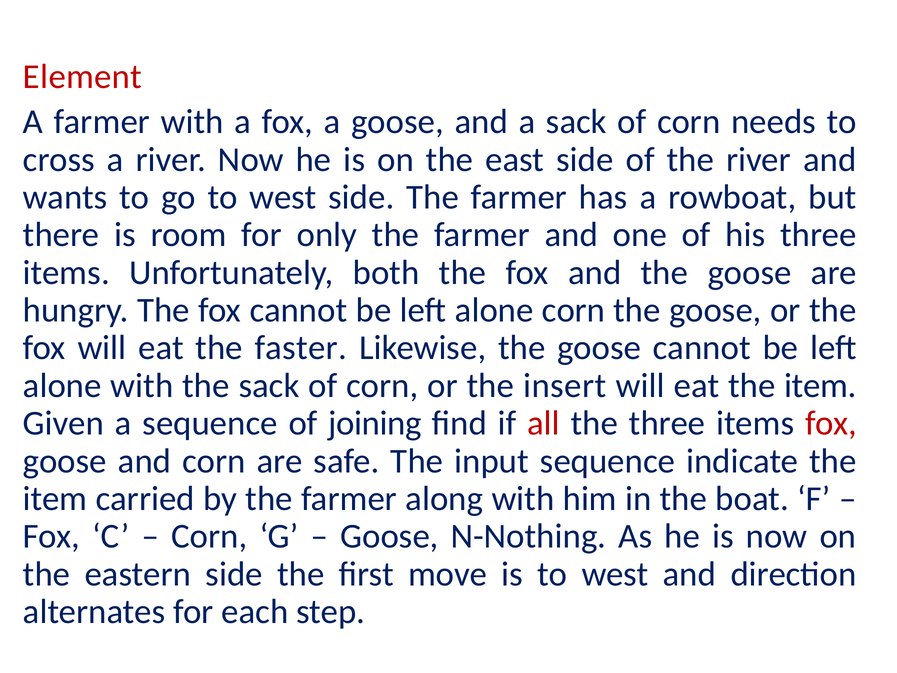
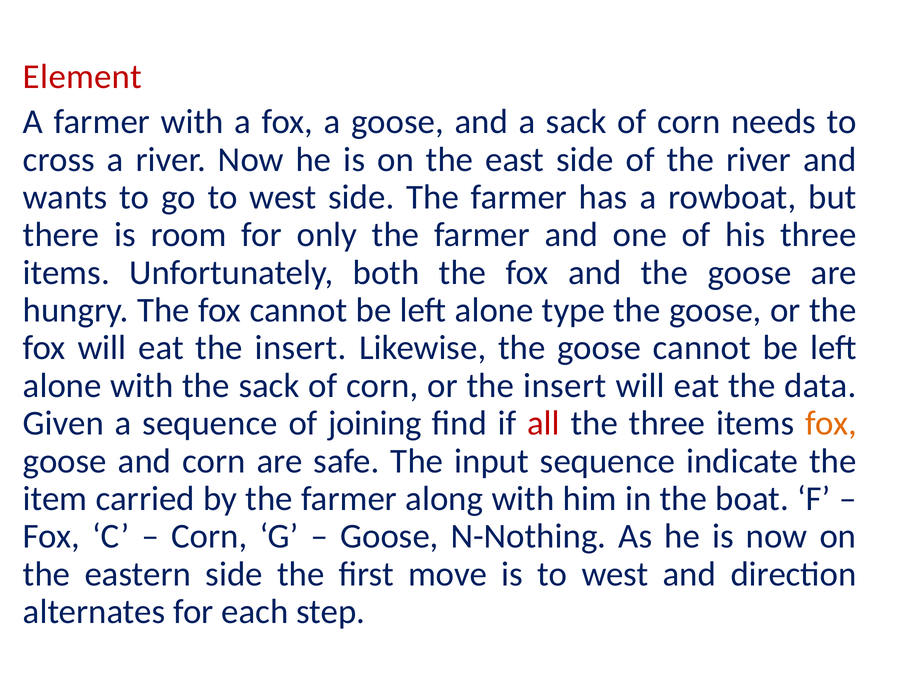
alone corn: corn -> type (573, 310)
eat the faster: faster -> insert (301, 348)
eat the item: item -> data (820, 386)
fox colour: red -> orange (831, 423)
